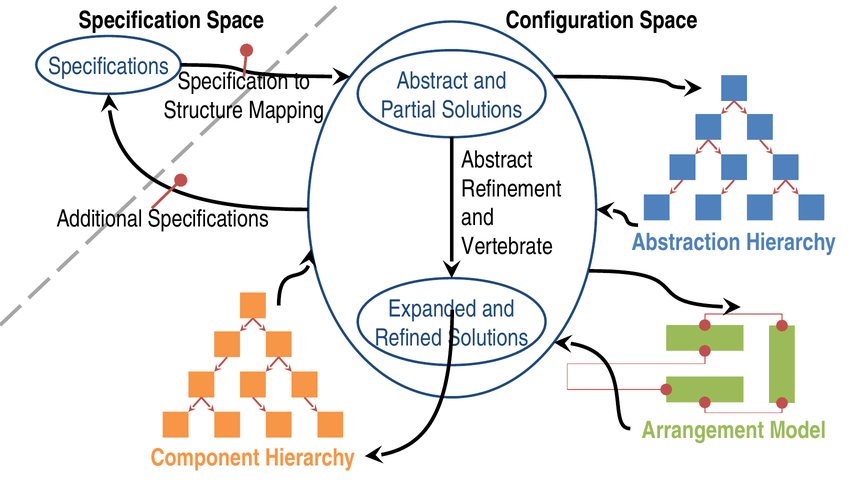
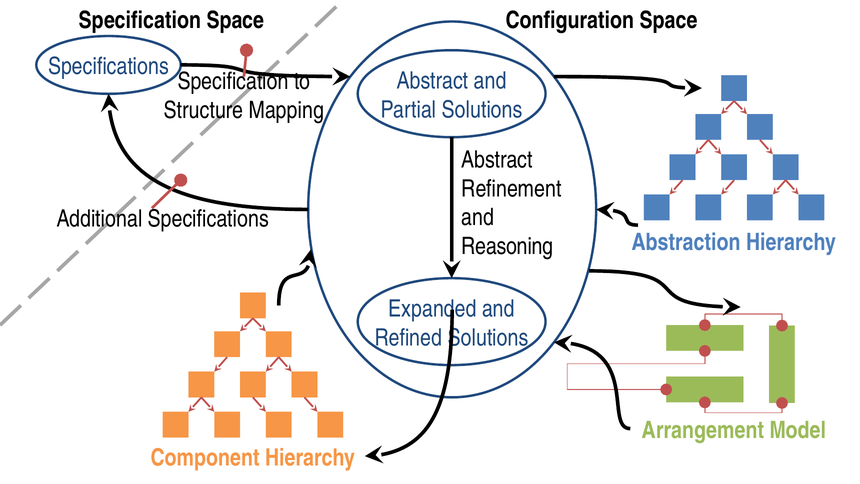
Vertebrate: Vertebrate -> Reasoning (507, 246)
